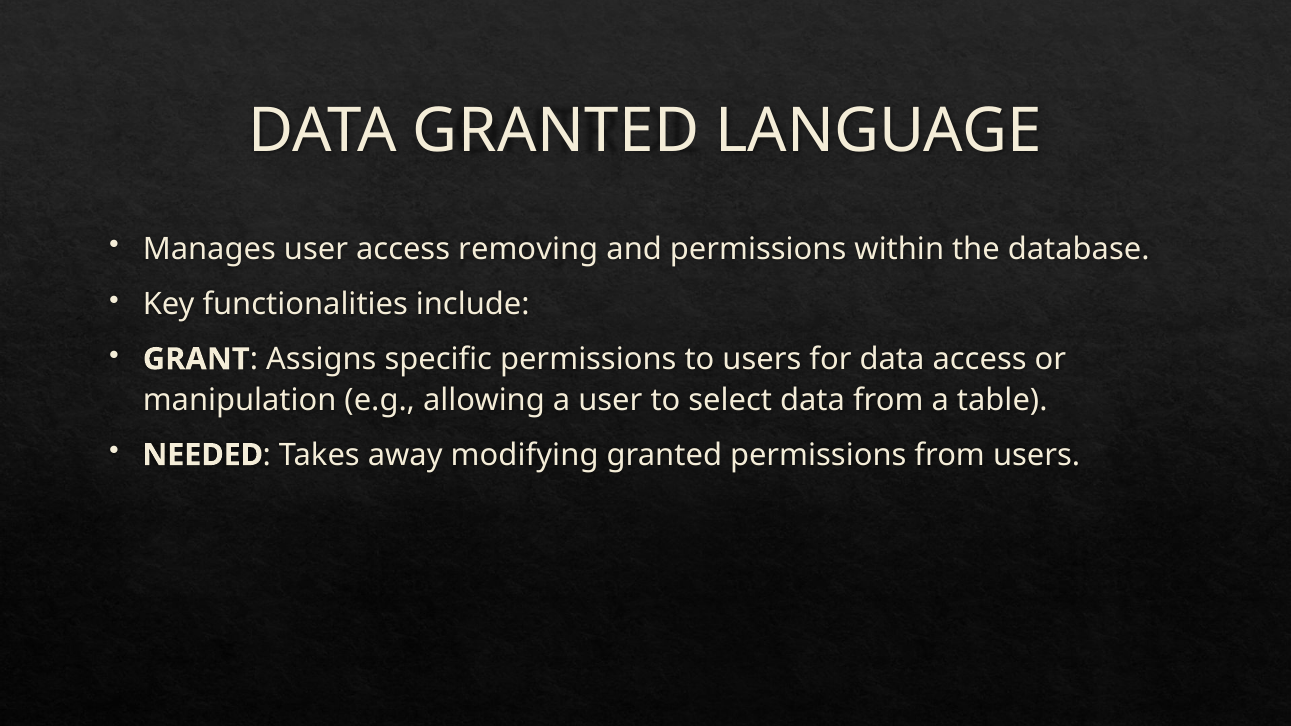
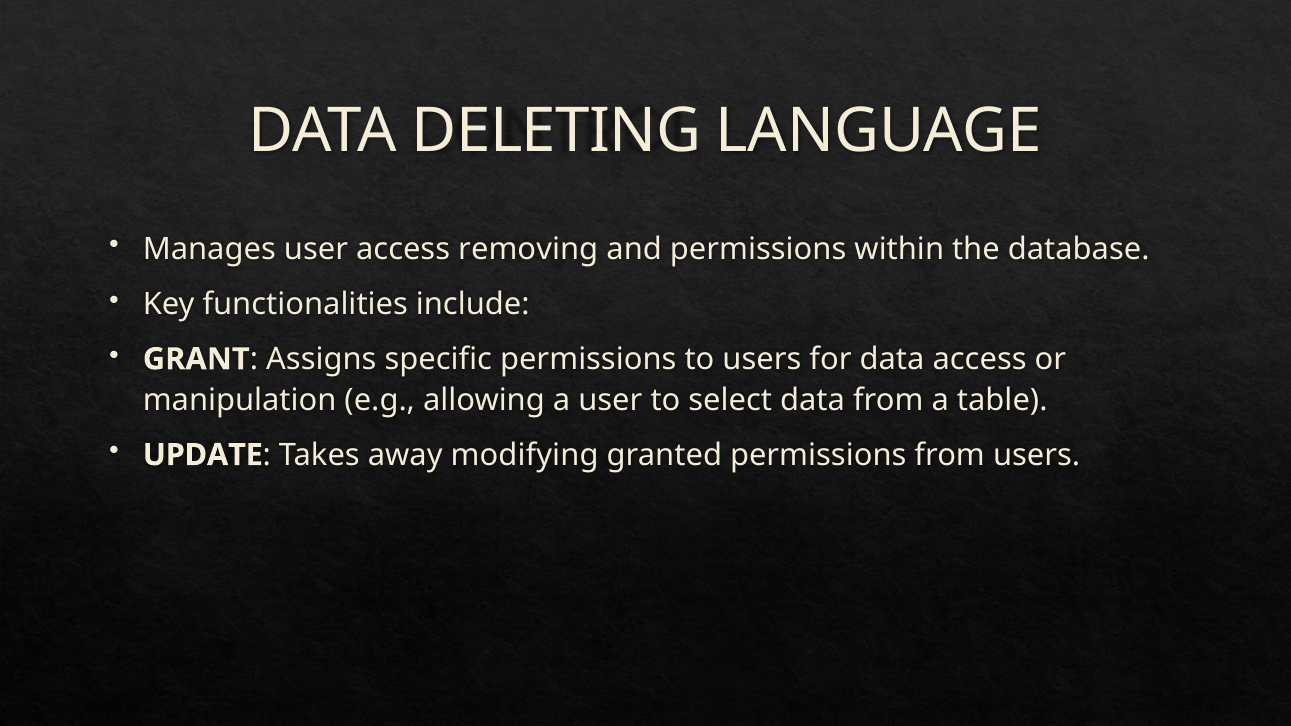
DATA GRANTED: GRANTED -> DELETING (557, 131)
NEEDED: NEEDED -> UPDATE (203, 455)
